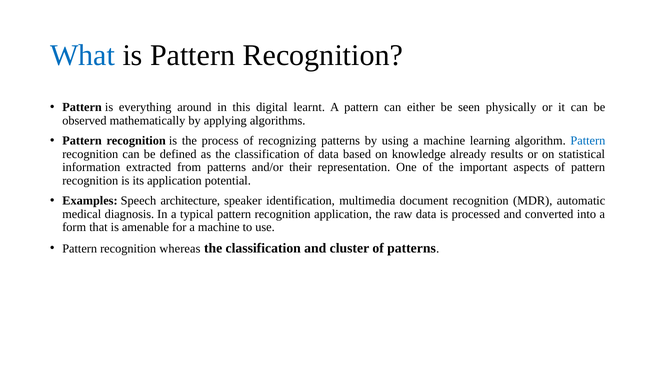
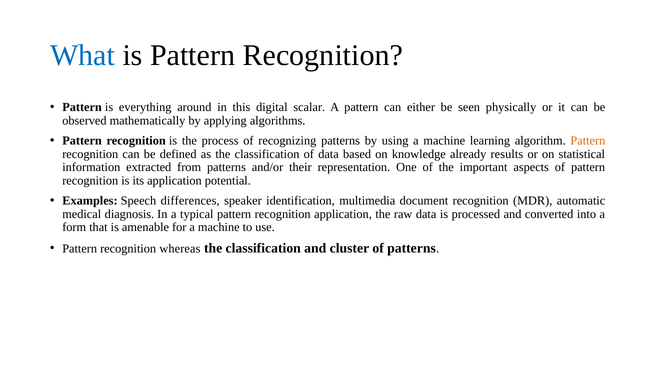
learnt: learnt -> scalar (309, 107)
Pattern colour: blue -> orange (588, 141)
architecture: architecture -> differences (190, 201)
